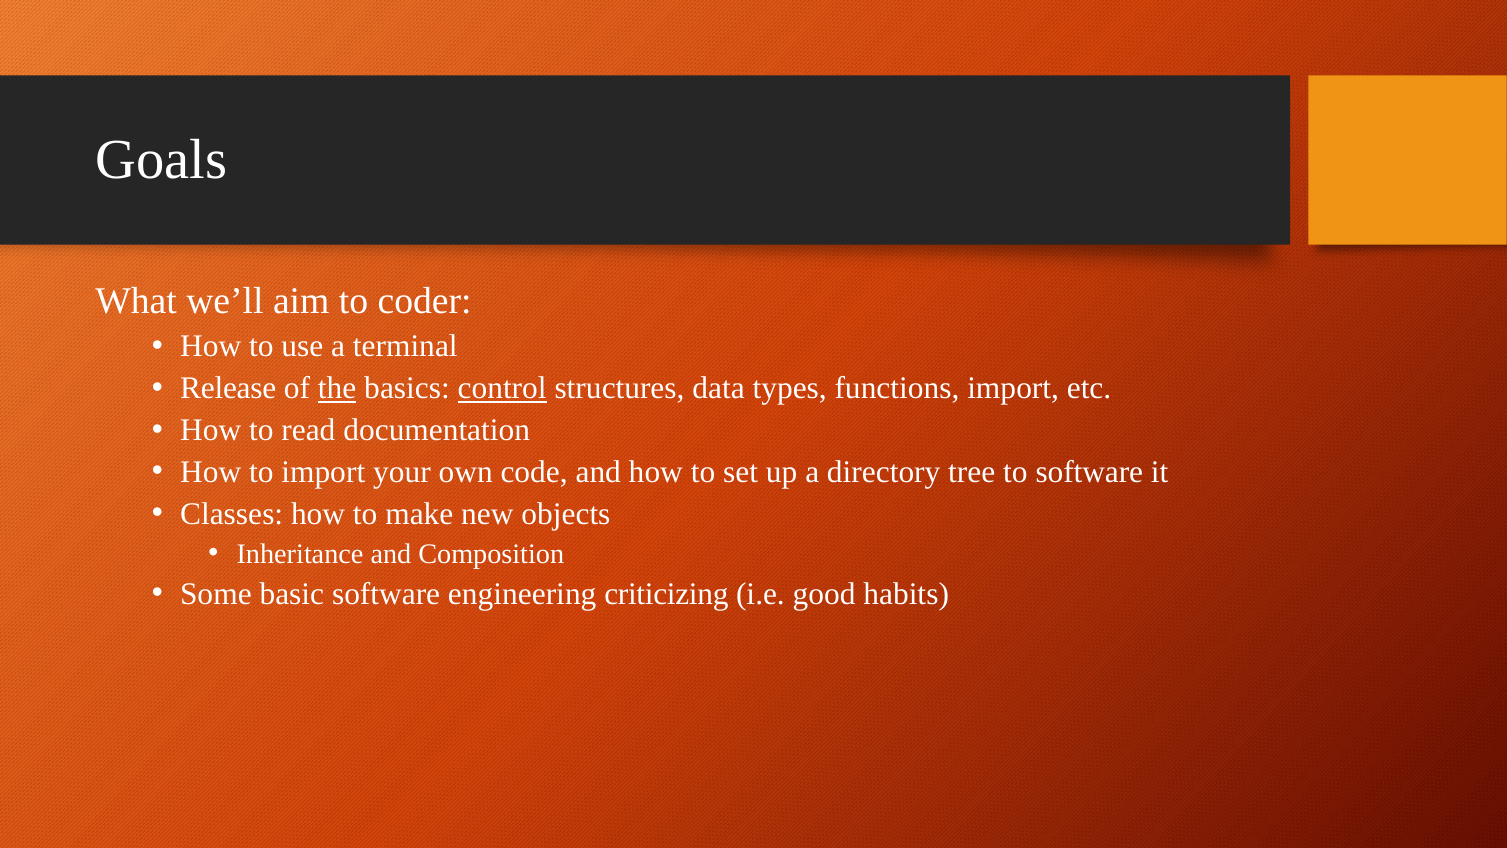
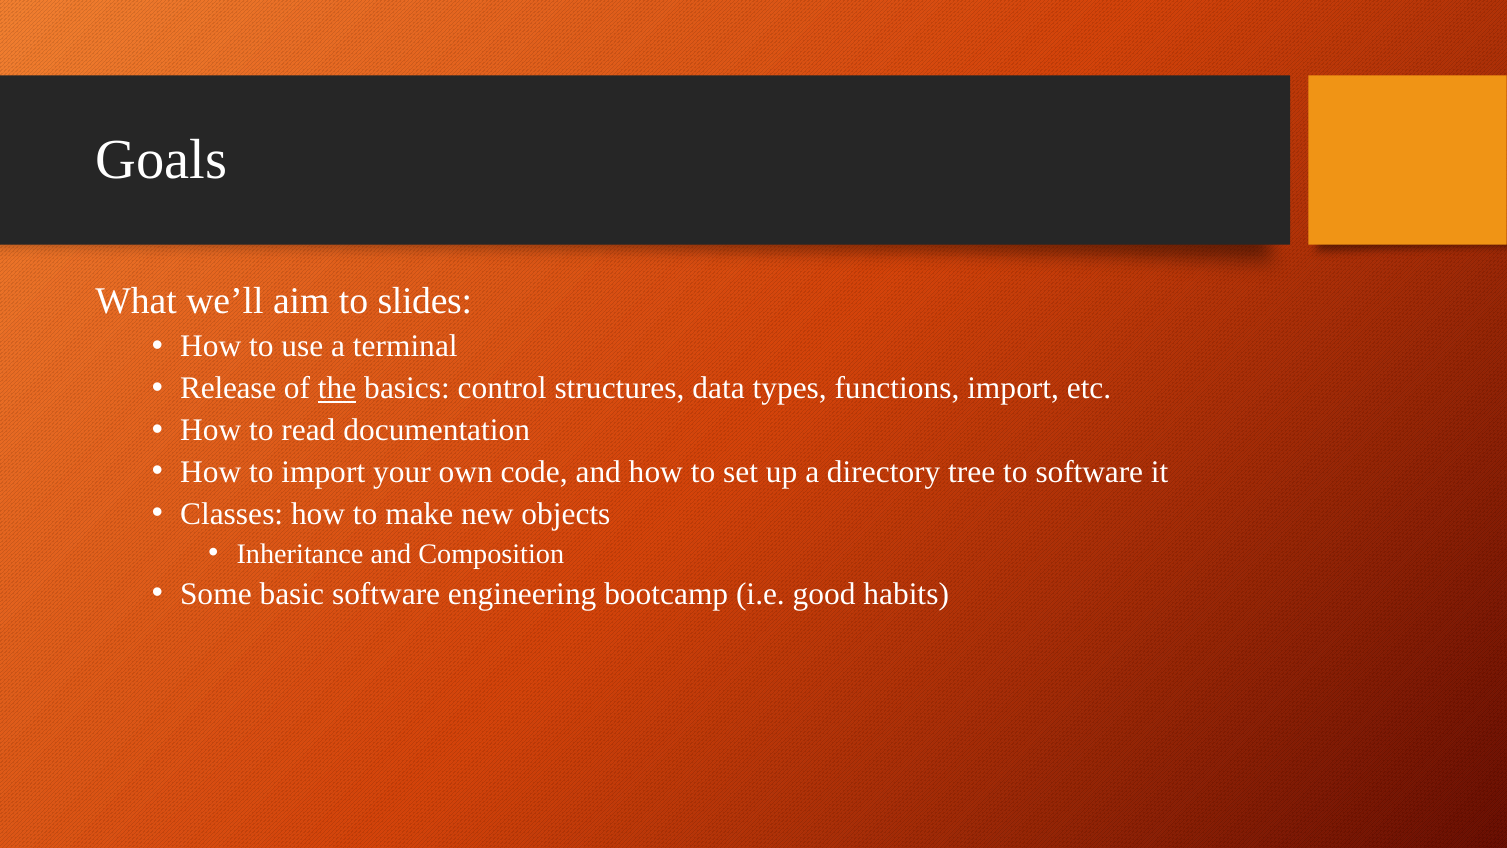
coder: coder -> slides (425, 301)
control underline: present -> none (502, 388)
criticizing: criticizing -> bootcamp (666, 594)
